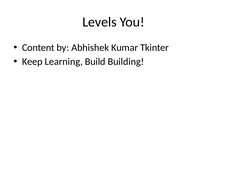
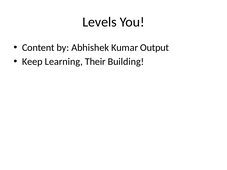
Tkinter: Tkinter -> Output (155, 48)
Build: Build -> Their (95, 62)
